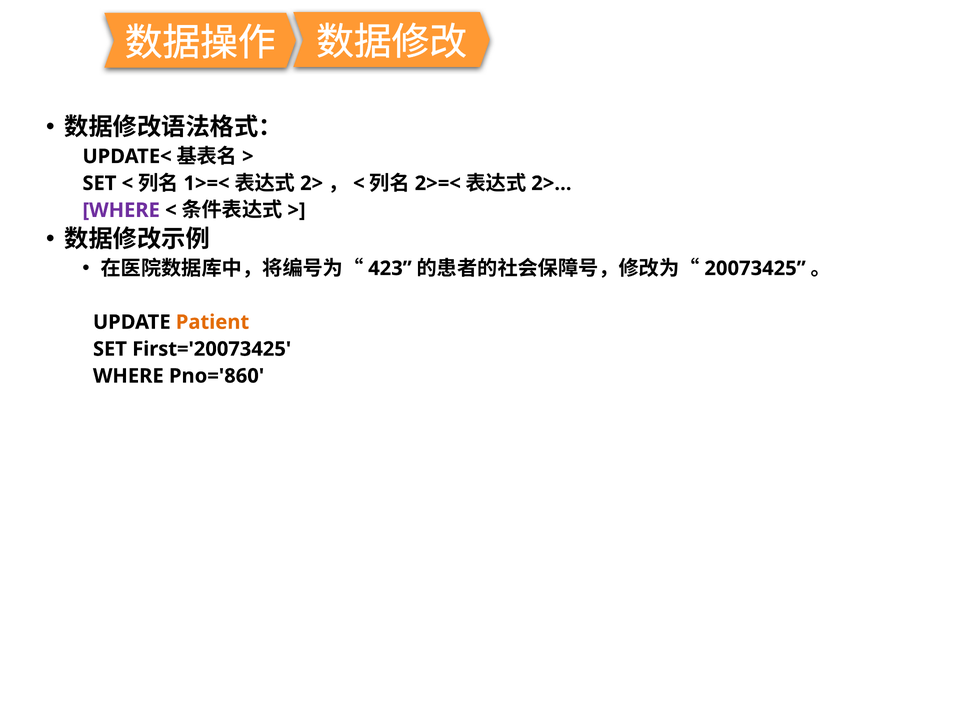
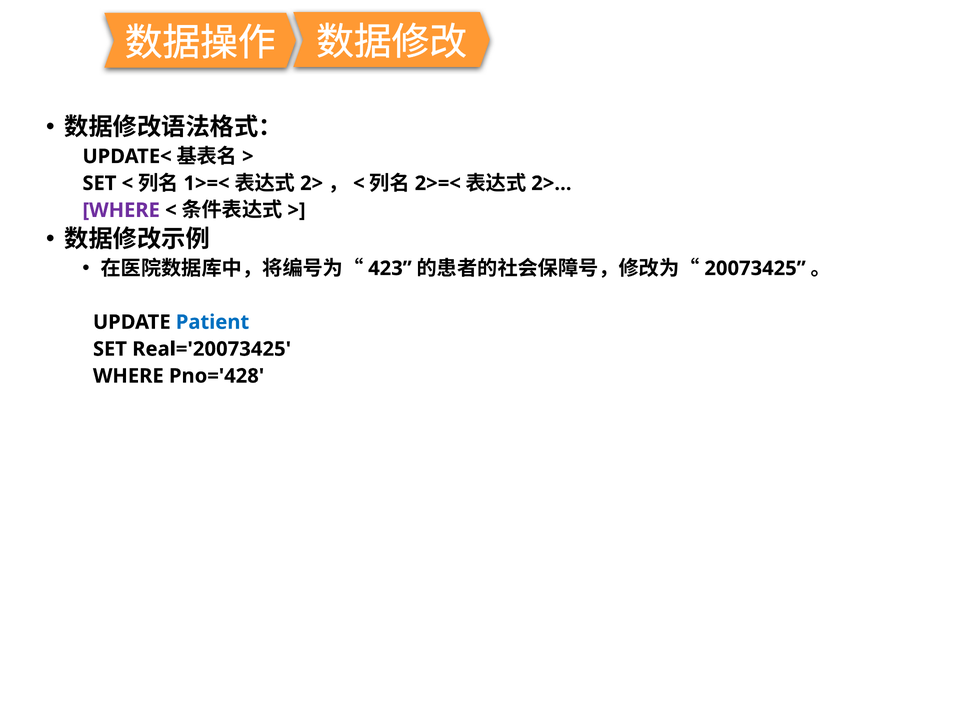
Patient colour: orange -> blue (213, 322)
First='20073425: First='20073425 -> Real='20073425 (212, 349)
Pno='860: Pno='860 -> Pno='428 (217, 376)
